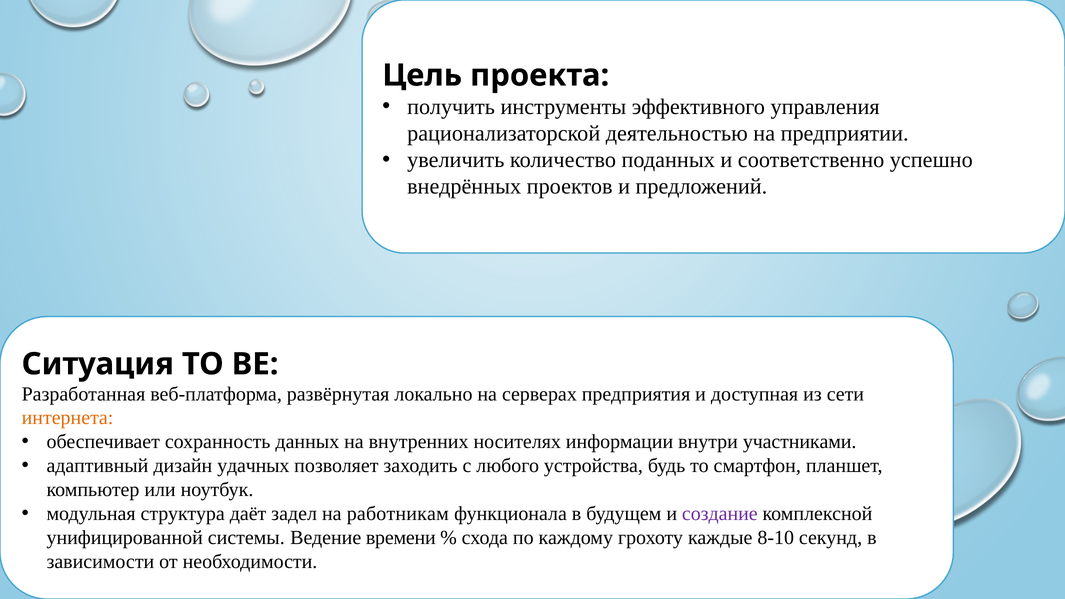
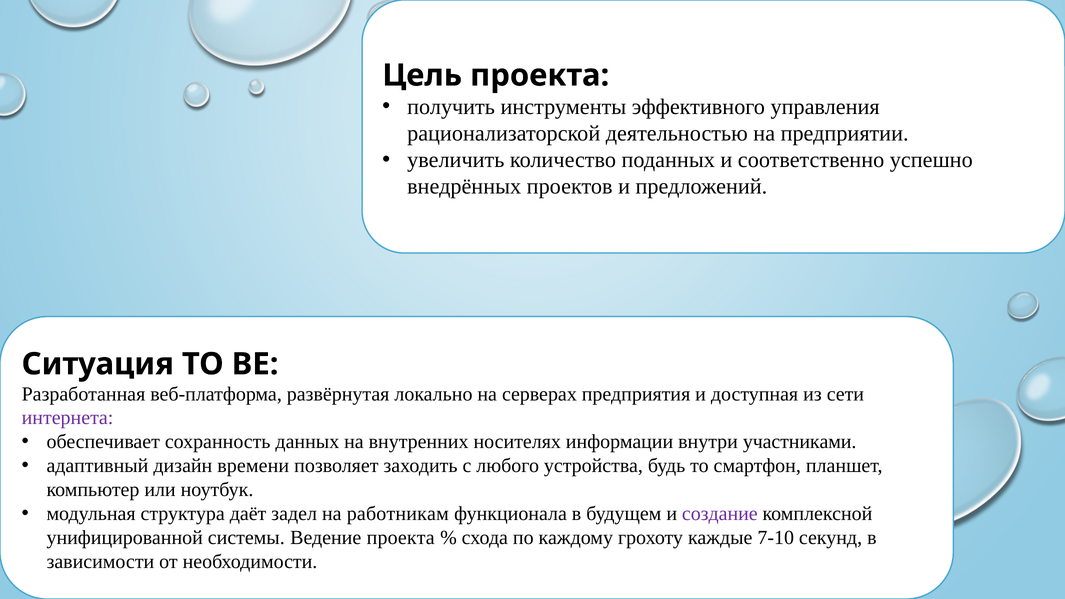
интернета colour: orange -> purple (67, 418)
удачных: удачных -> времени (253, 466)
Ведение времени: времени -> проекта (401, 538)
8-10: 8-10 -> 7-10 (776, 538)
